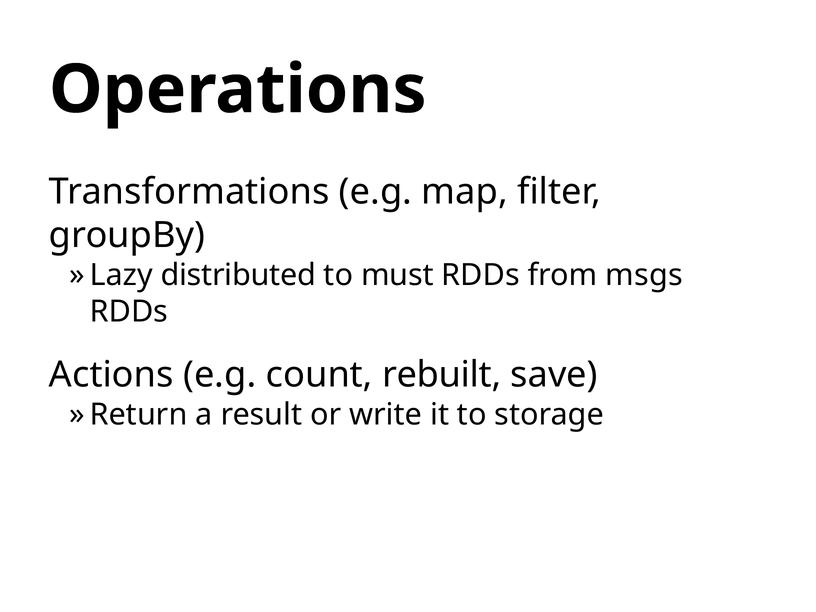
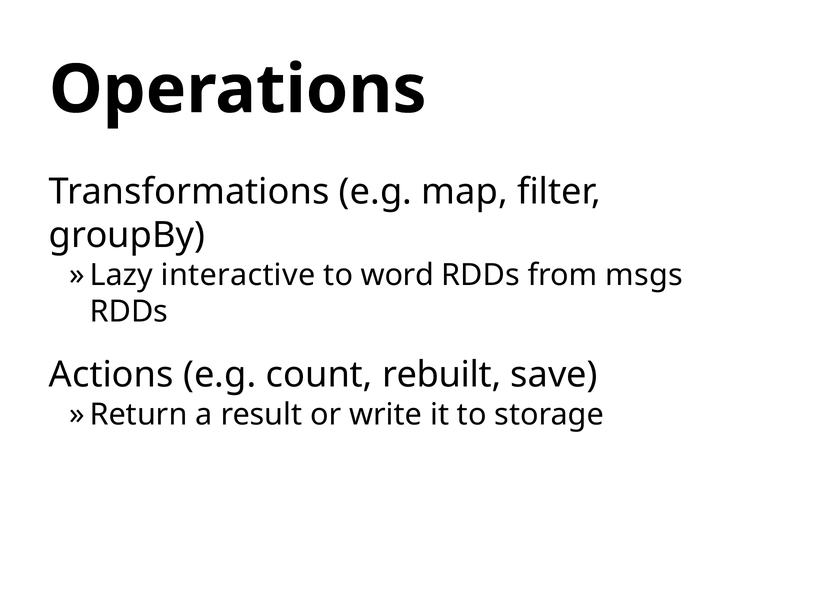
distributed: distributed -> interactive (238, 275)
must: must -> word (397, 275)
